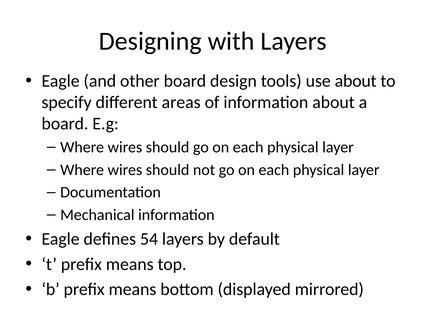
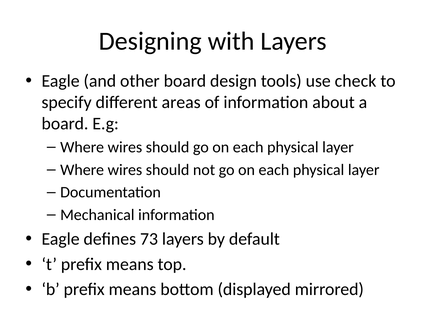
use about: about -> check (356, 81)
54: 54 -> 73 (149, 239)
